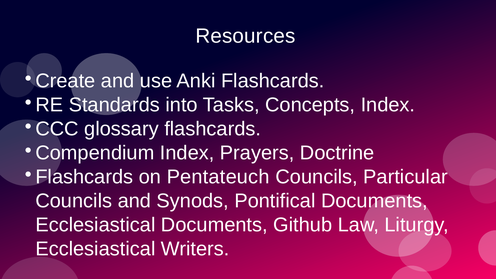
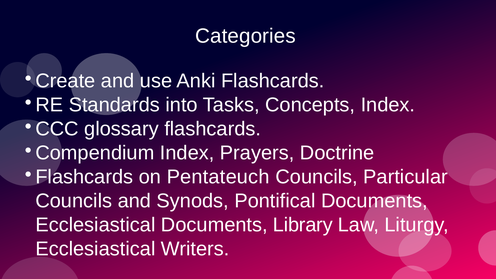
Resources: Resources -> Categories (246, 36)
Github: Github -> Library (303, 225)
